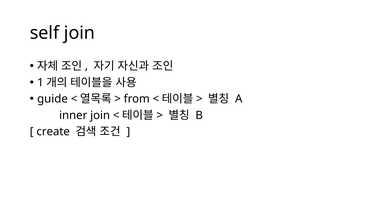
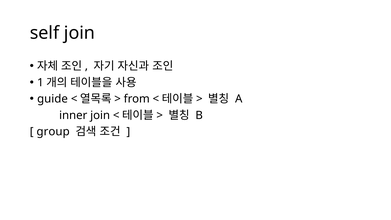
create: create -> group (53, 132)
